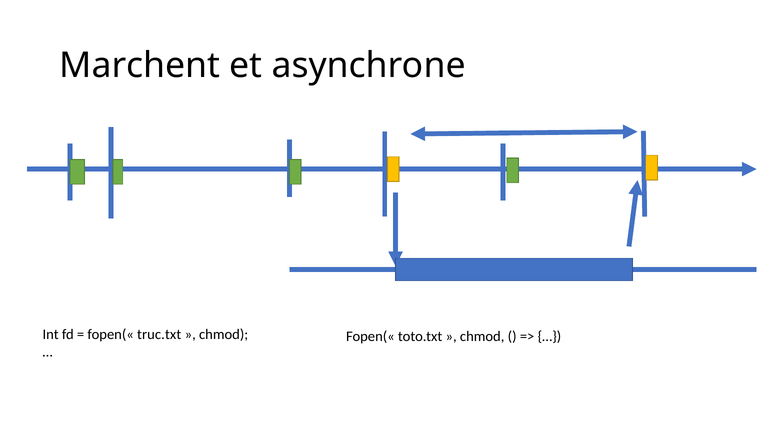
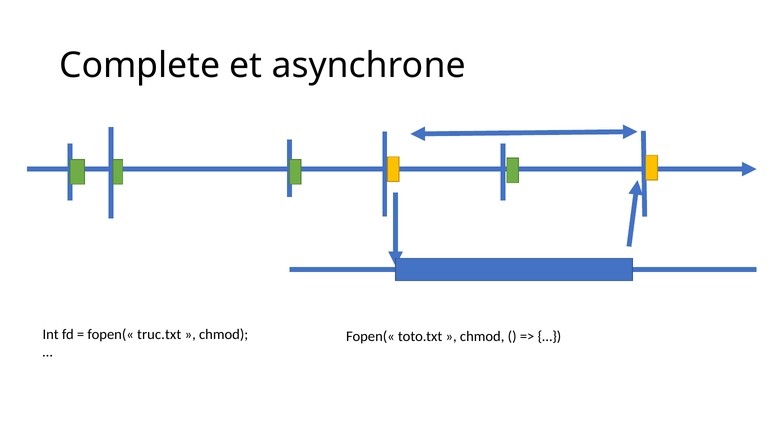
Marchent: Marchent -> Complete (140, 65)
